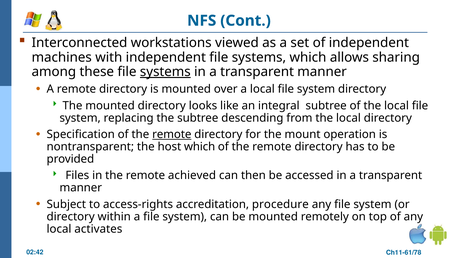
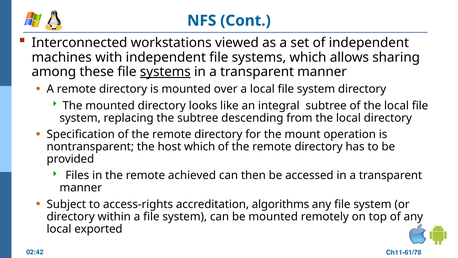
remote underline: present -> none (172, 134)
procedure: procedure -> algorithms (280, 204)
activates: activates -> exported (98, 229)
